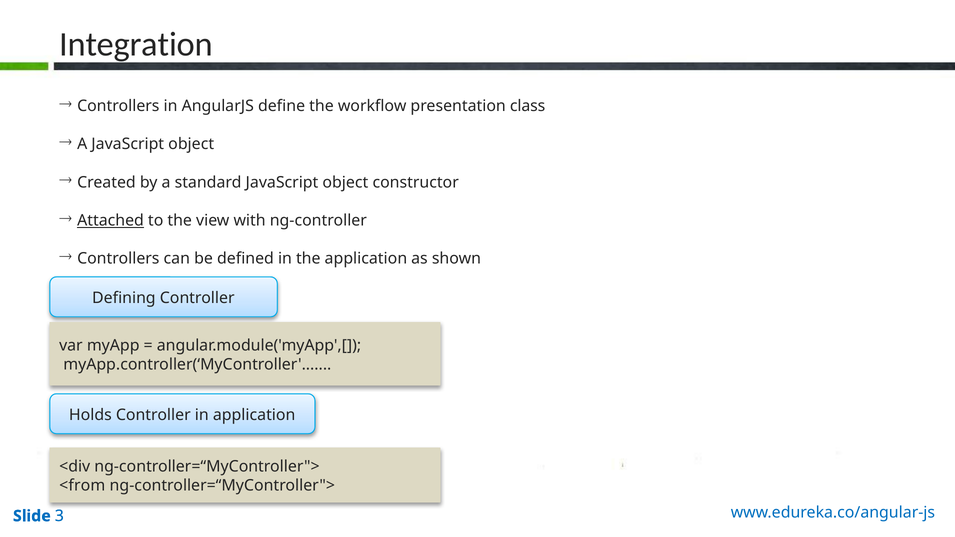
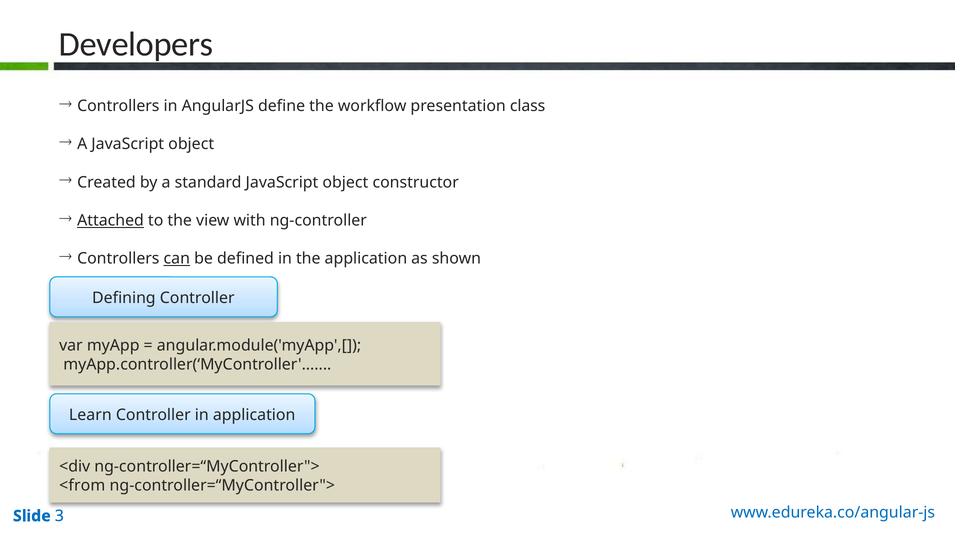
Integration: Integration -> Developers (136, 45)
can underline: none -> present (177, 259)
Holds: Holds -> Learn (90, 415)
